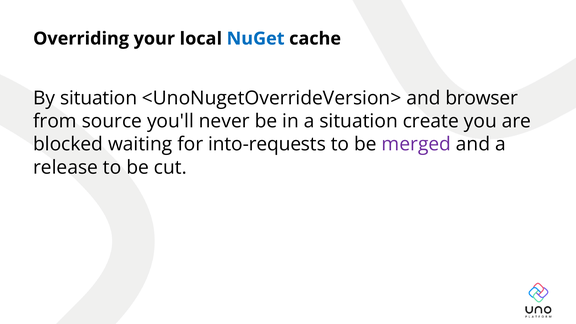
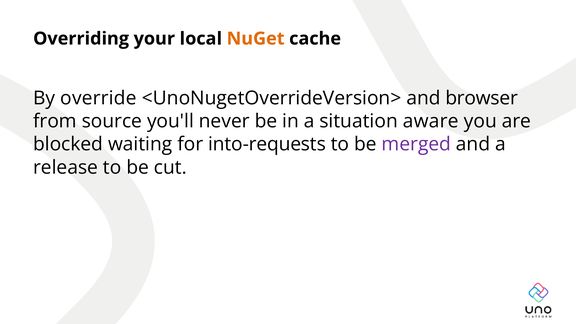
NuGet colour: blue -> orange (256, 39)
By situation: situation -> override (98, 98)
create: create -> aware (431, 121)
